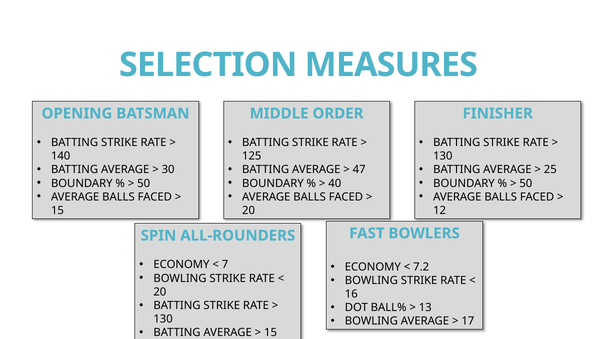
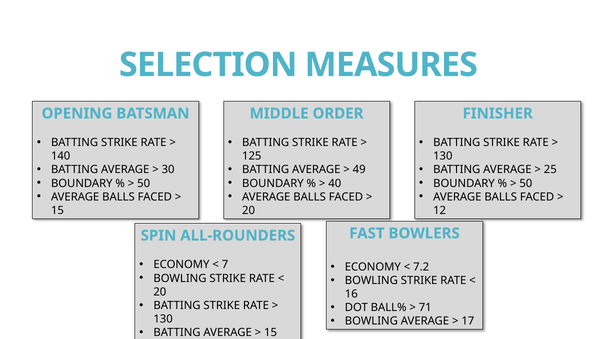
47: 47 -> 49 (359, 170)
13: 13 -> 71 (425, 307)
